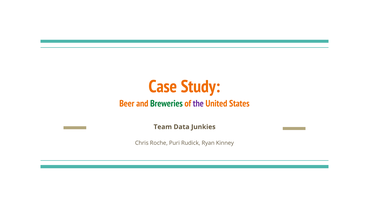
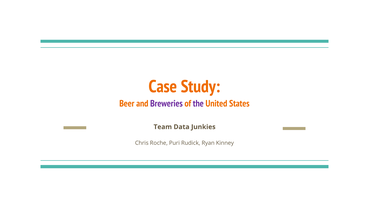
Breweries colour: green -> purple (166, 103)
